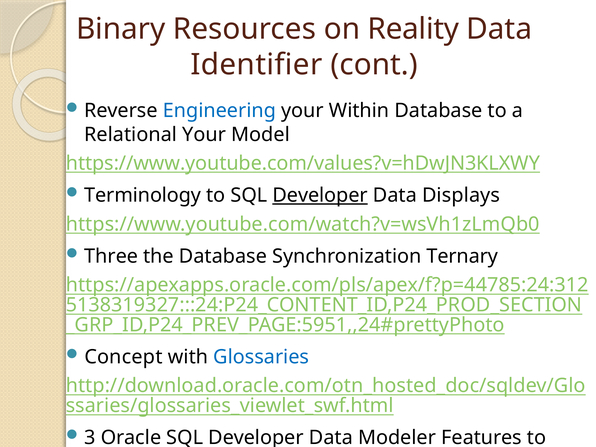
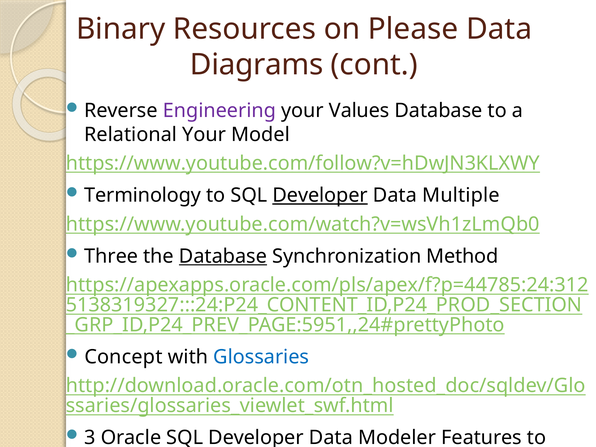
Reality: Reality -> Please (413, 29)
Identifier: Identifier -> Diagrams (257, 65)
Engineering colour: blue -> purple (219, 111)
Within: Within -> Values (359, 111)
https://www.youtube.com/values?v=hDwJN3KLXWY: https://www.youtube.com/values?v=hDwJN3KLXWY -> https://www.youtube.com/follow?v=hDwJN3KLXWY (303, 163)
Displays: Displays -> Multiple (461, 195)
Database underline: none -> present (223, 256)
Ternary: Ternary -> Method (462, 256)
